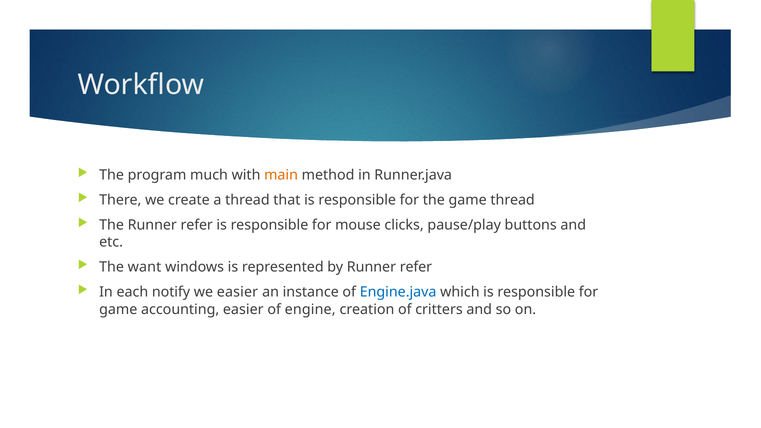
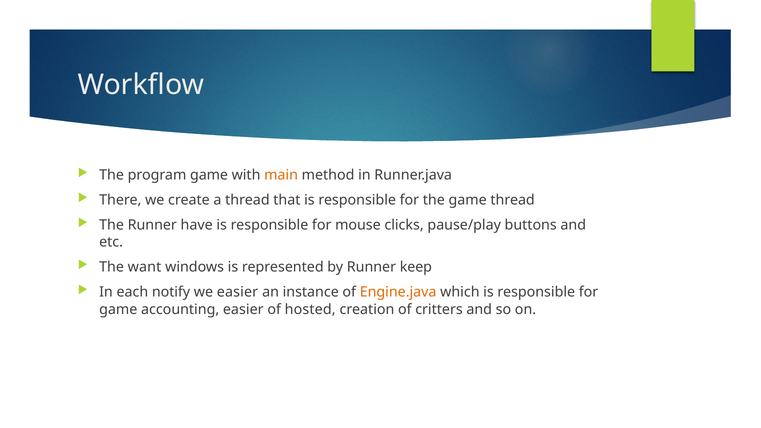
program much: much -> game (209, 175)
The Runner refer: refer -> have (197, 225)
by Runner refer: refer -> keep (416, 267)
Engine.java colour: blue -> orange (398, 292)
engine: engine -> hosted (310, 309)
